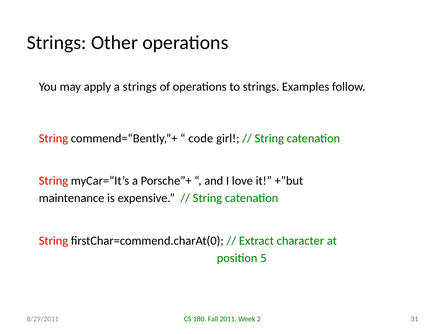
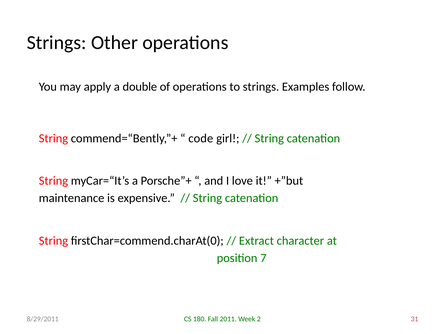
a strings: strings -> double (140, 87)
5: 5 -> 7 (263, 258)
